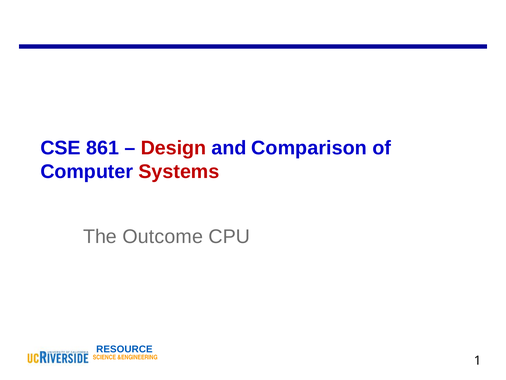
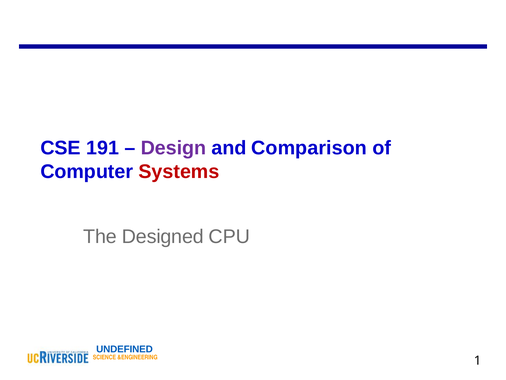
861: 861 -> 191 (103, 148)
Design colour: red -> purple (173, 148)
Outcome: Outcome -> Designed (163, 236)
RESOURCE: RESOURCE -> UNDEFINED (125, 349)
